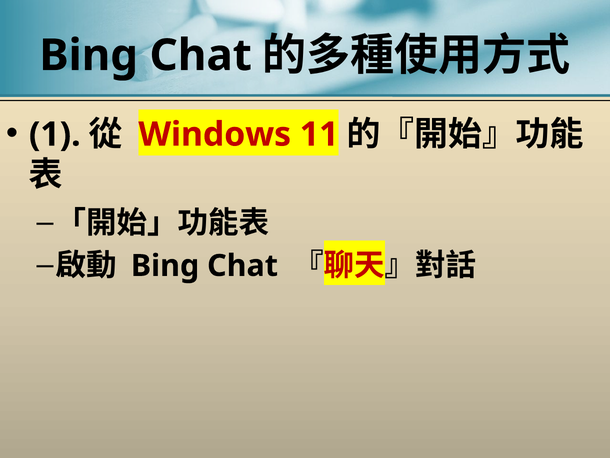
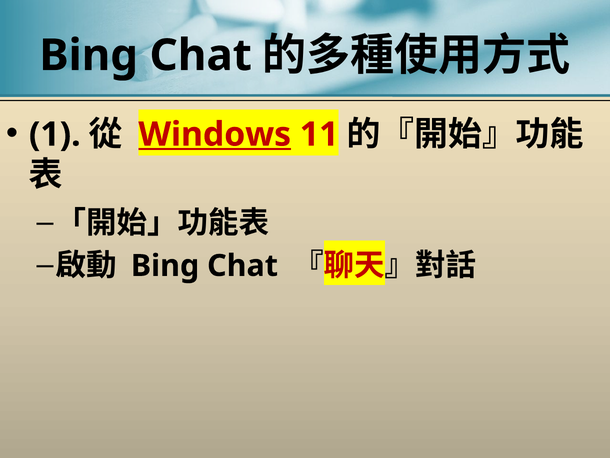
Windows underline: none -> present (215, 134)
